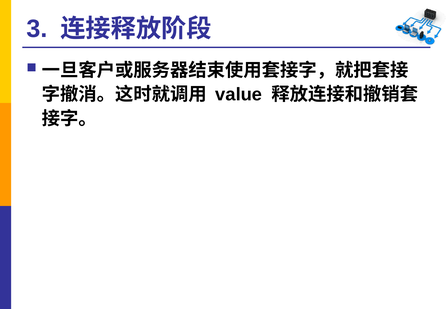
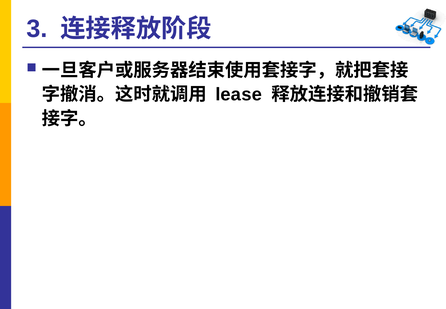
value: value -> lease (239, 94)
